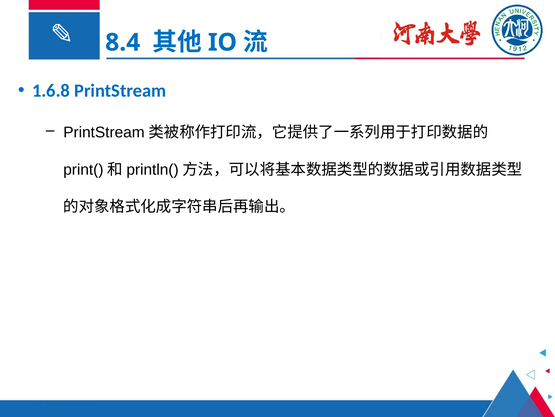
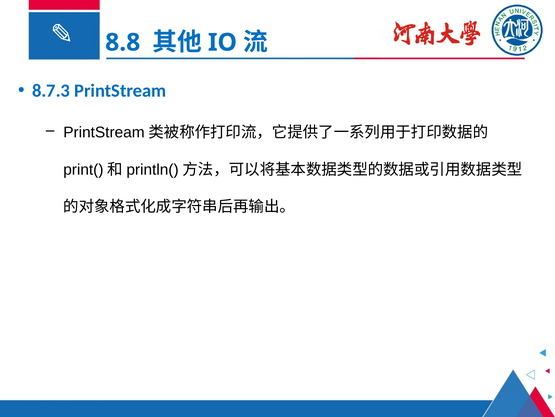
8.4: 8.4 -> 8.8 (123, 42)
1.6.8: 1.6.8 -> 8.7.3 (51, 91)
